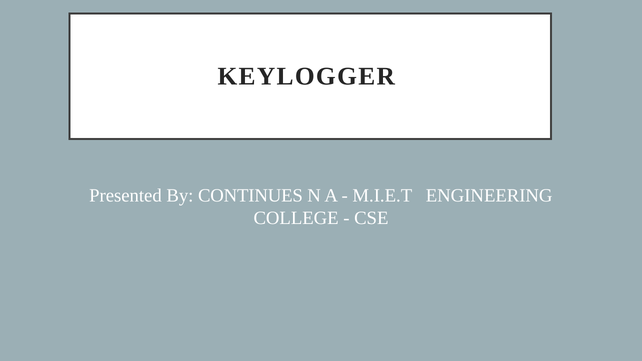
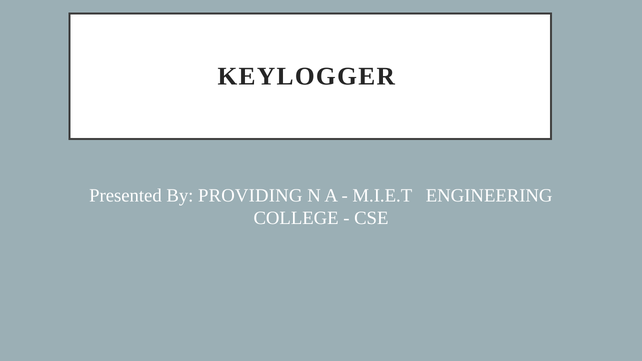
CONTINUES: CONTINUES -> PROVIDING (250, 195)
